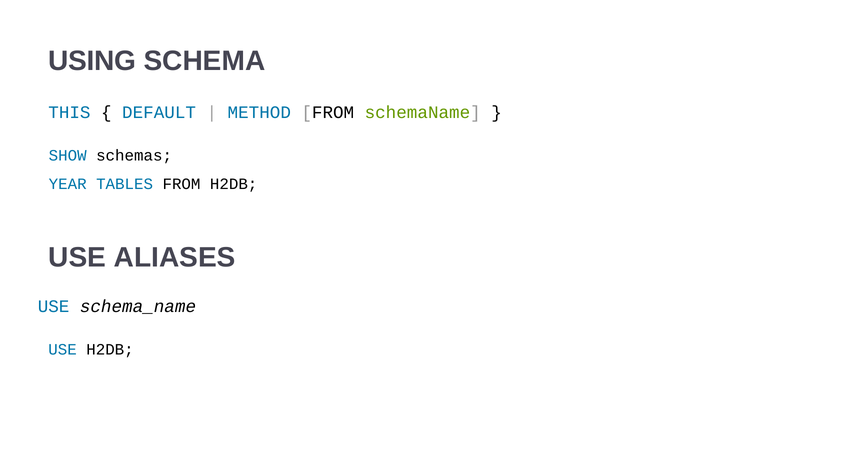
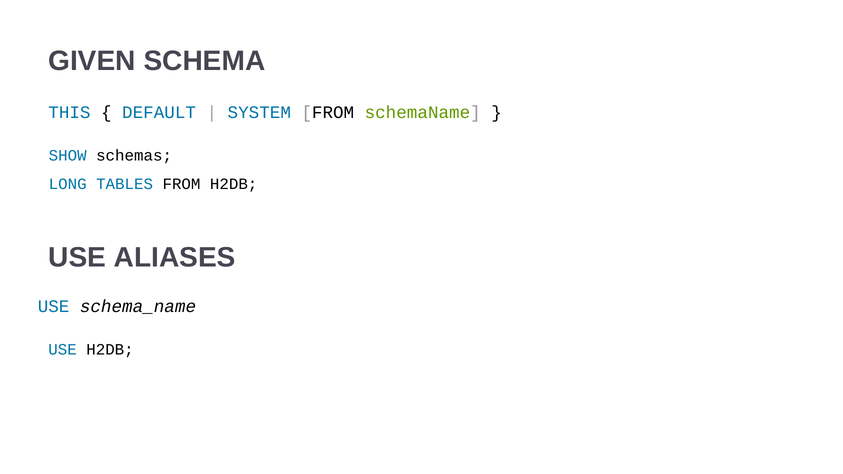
USING: USING -> GIVEN (92, 61)
METHOD: METHOD -> SYSTEM (259, 112)
YEAR: YEAR -> LONG (68, 184)
